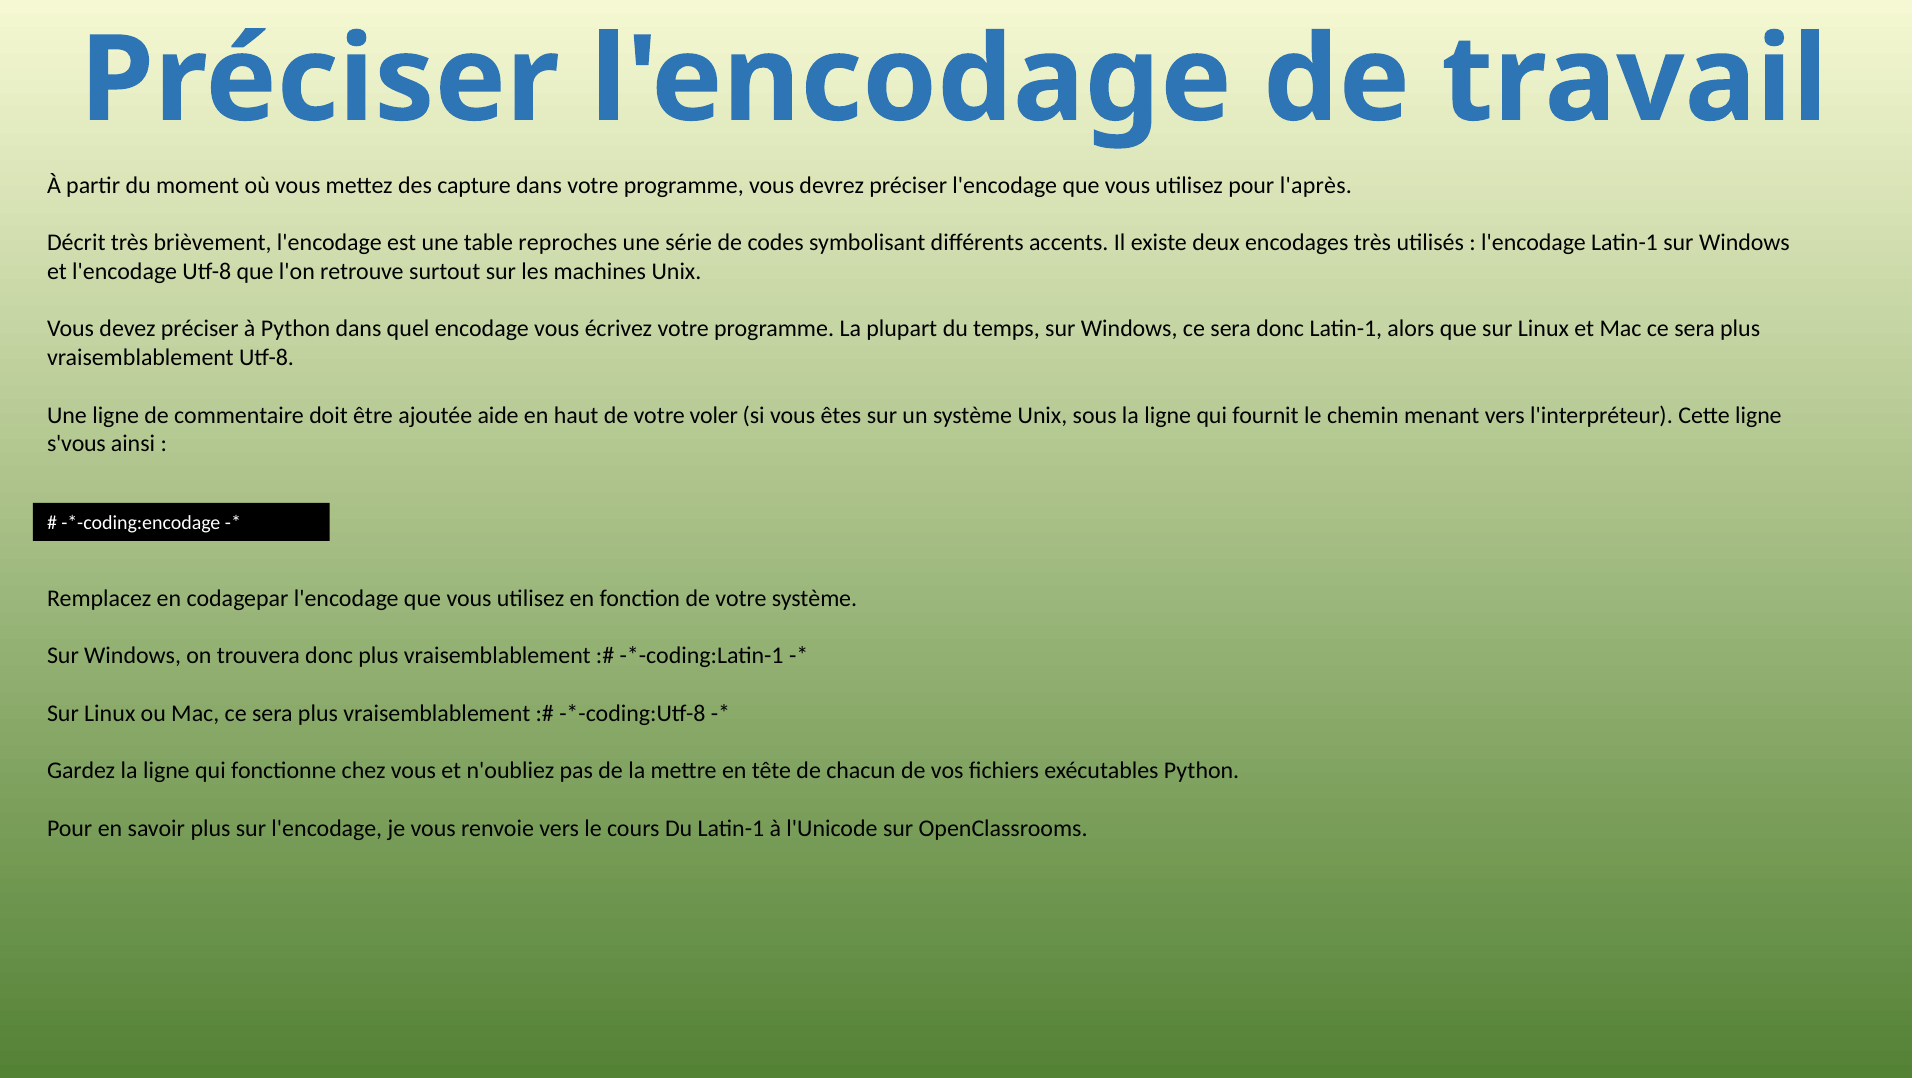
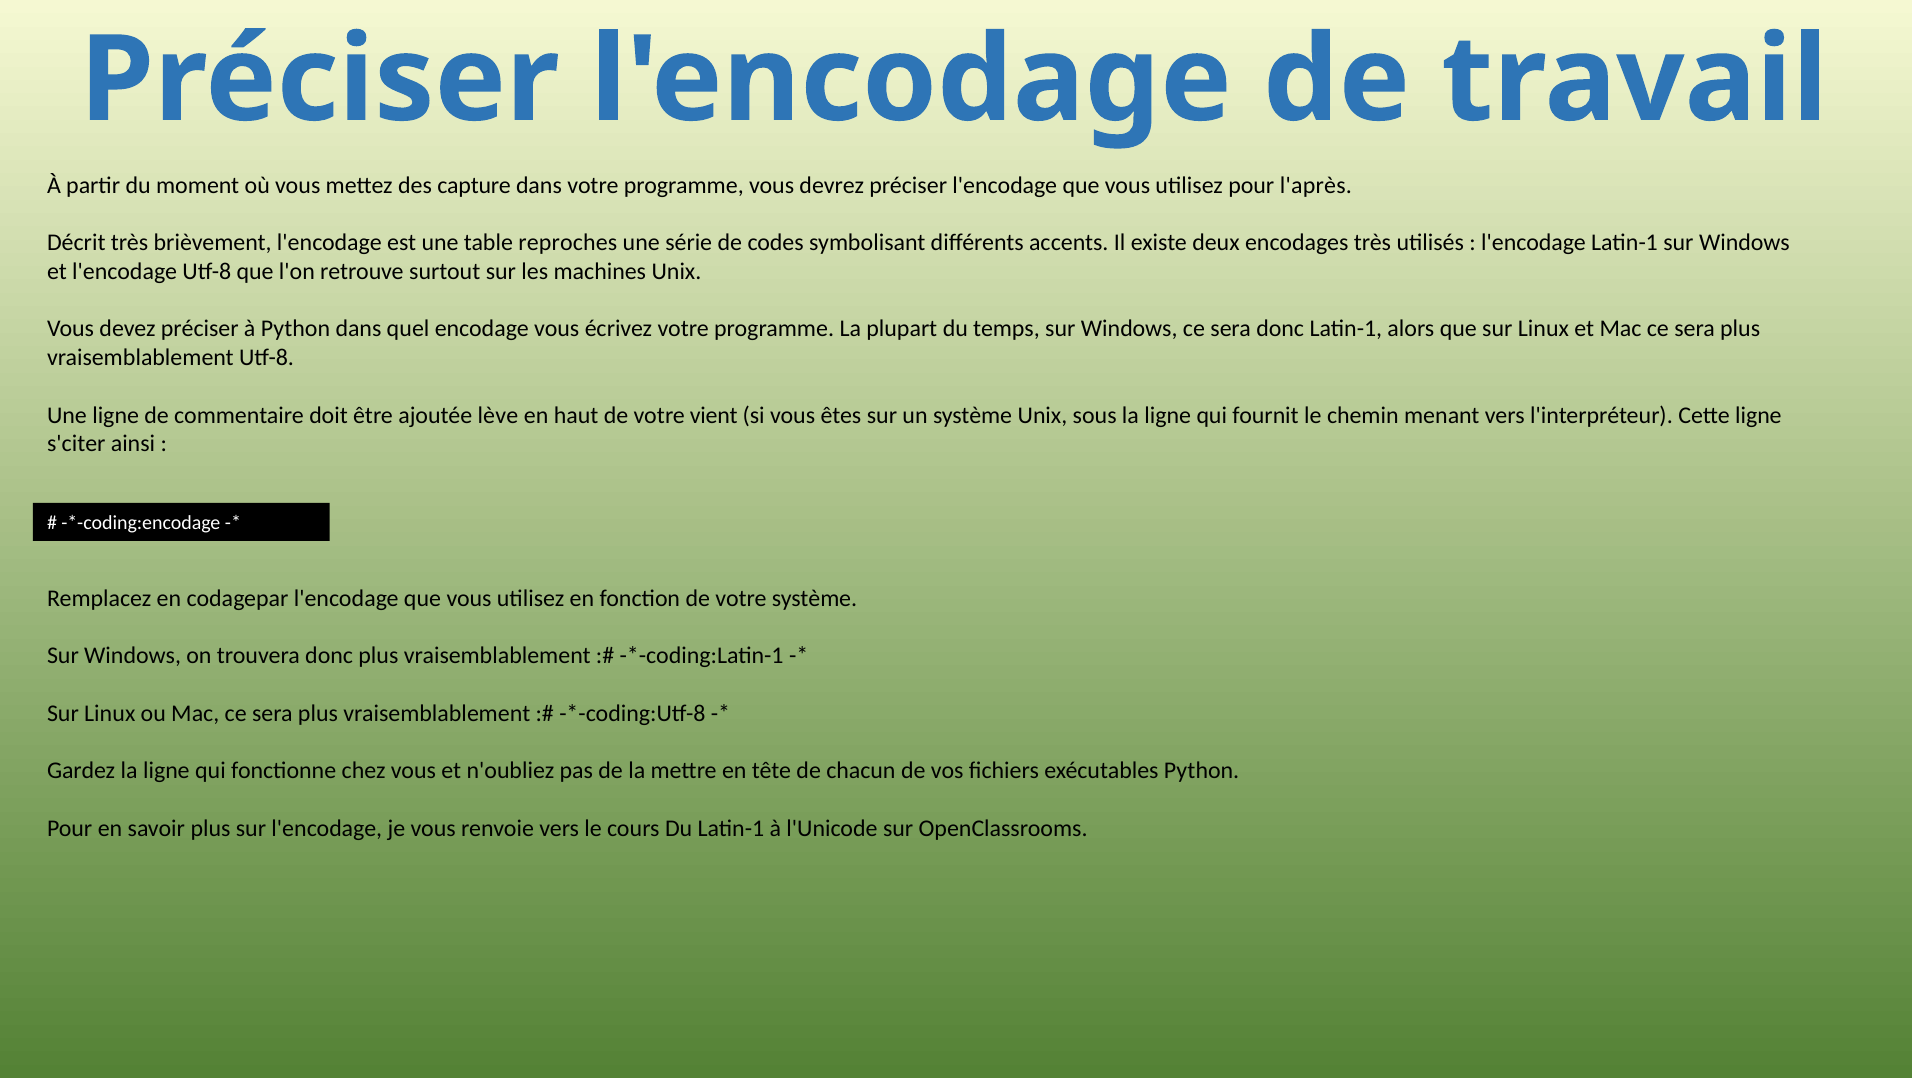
aide: aide -> lève (498, 415)
voler: voler -> vient (714, 415)
s'vous: s'vous -> s'citer (76, 444)
